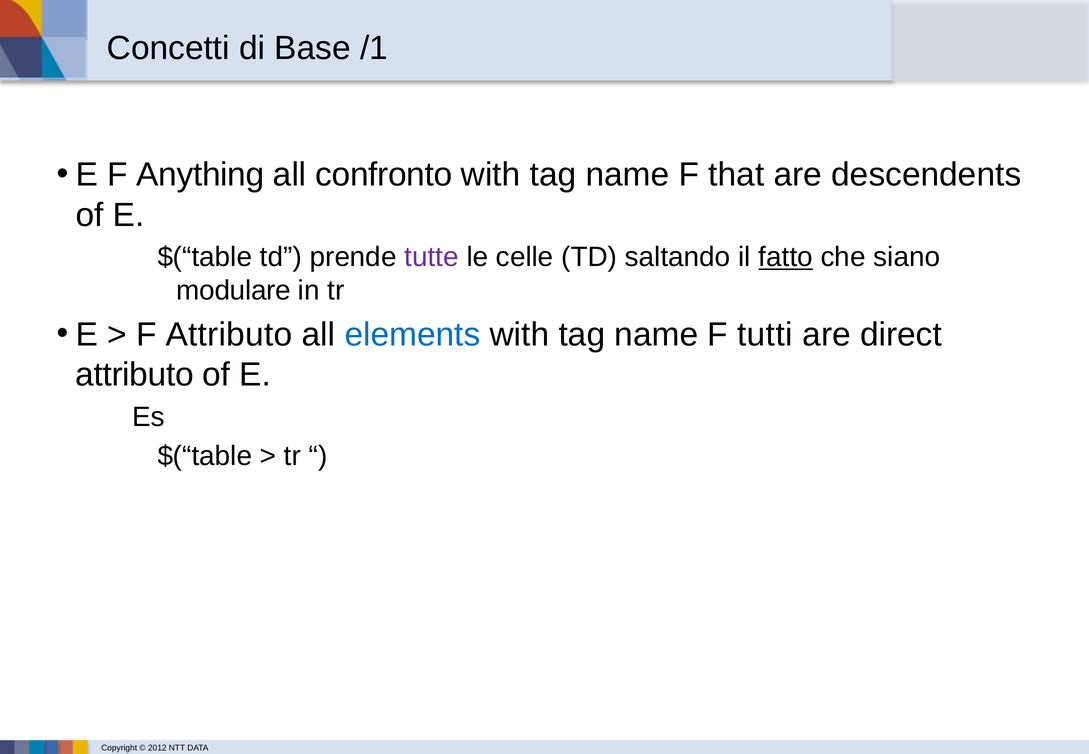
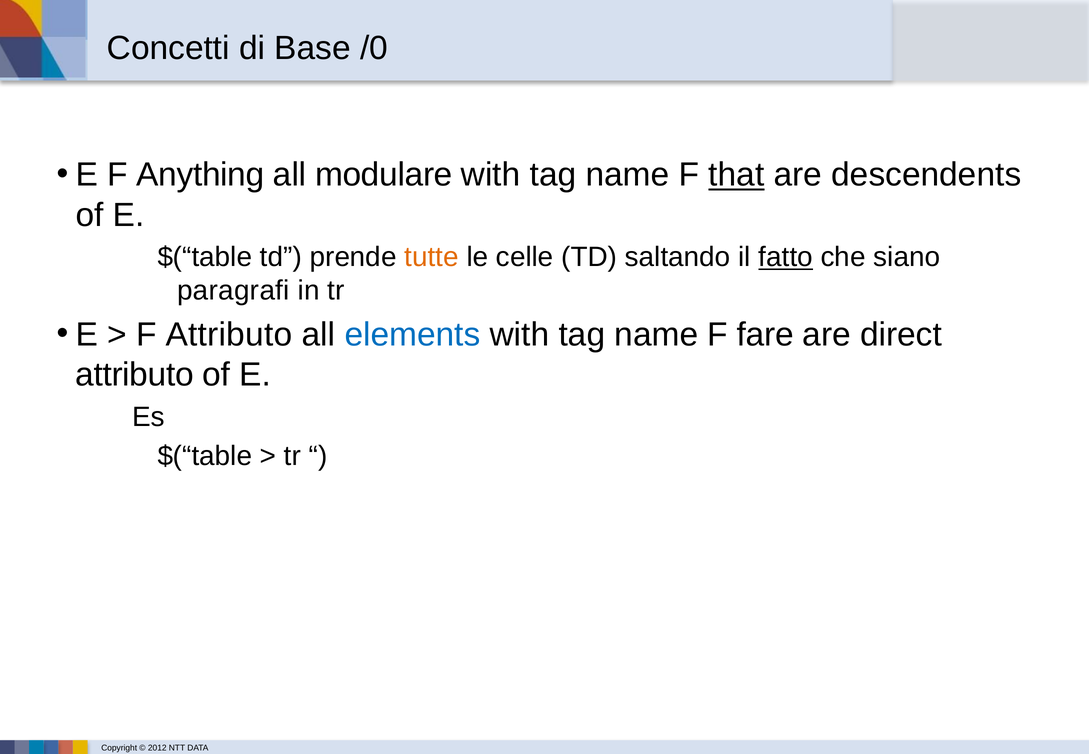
/1: /1 -> /0 (374, 48)
confronto: confronto -> modulare (384, 175)
that underline: none -> present (736, 175)
tutte colour: purple -> orange (431, 257)
modulare: modulare -> paragrafi (233, 291)
tutti: tutti -> fare (765, 335)
